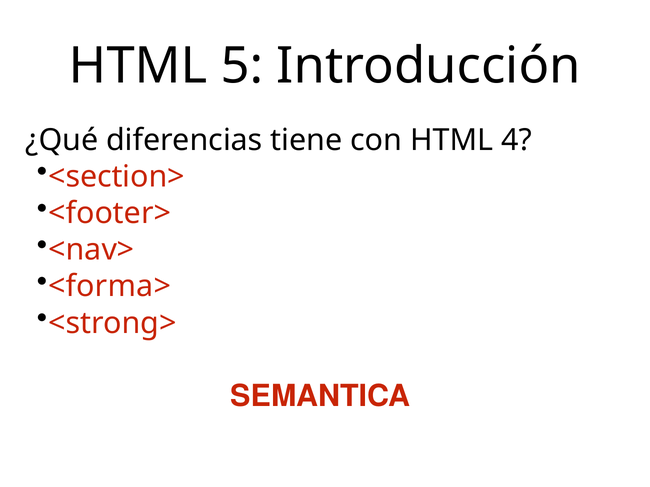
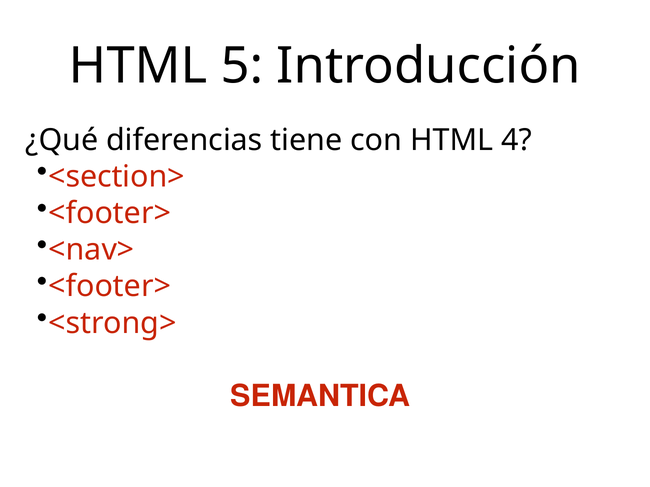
<forma>: <forma> -> <footer> (110, 287)
